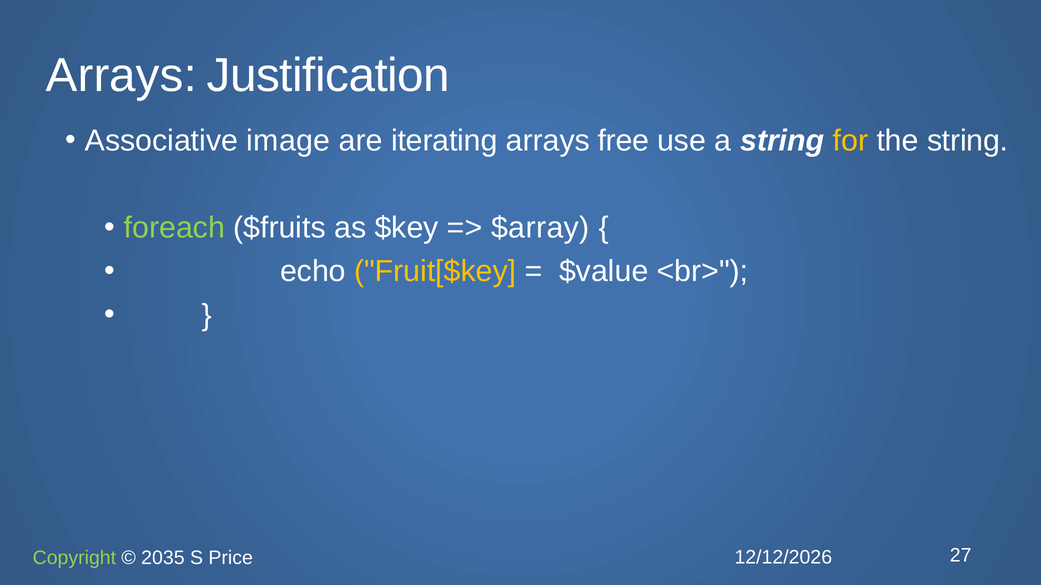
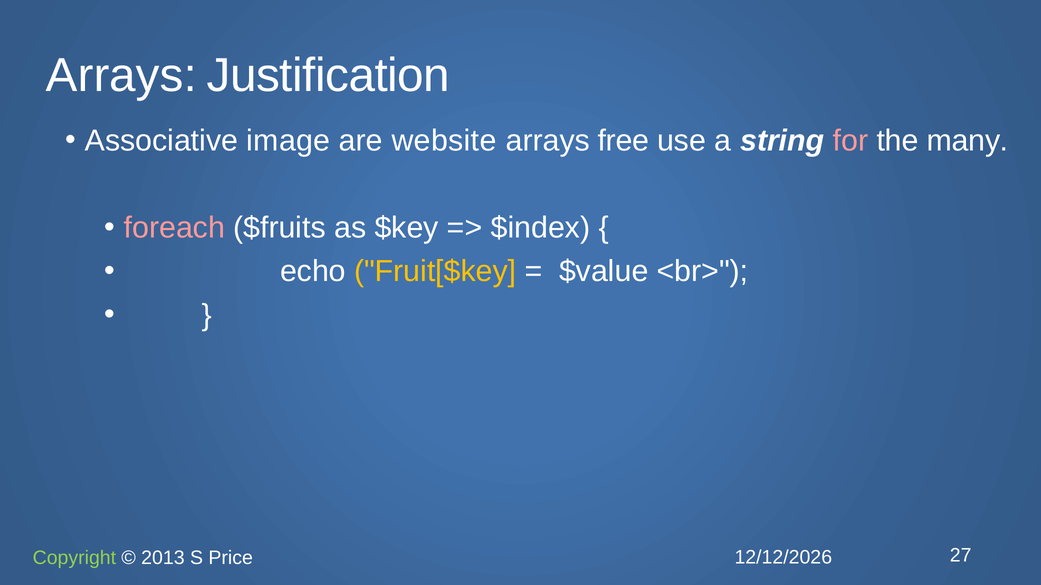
iterating: iterating -> website (444, 141)
for colour: yellow -> pink (851, 141)
the string: string -> many (968, 141)
foreach colour: light green -> pink (174, 228)
$array: $array -> $index (540, 228)
2035: 2035 -> 2013 (163, 558)
